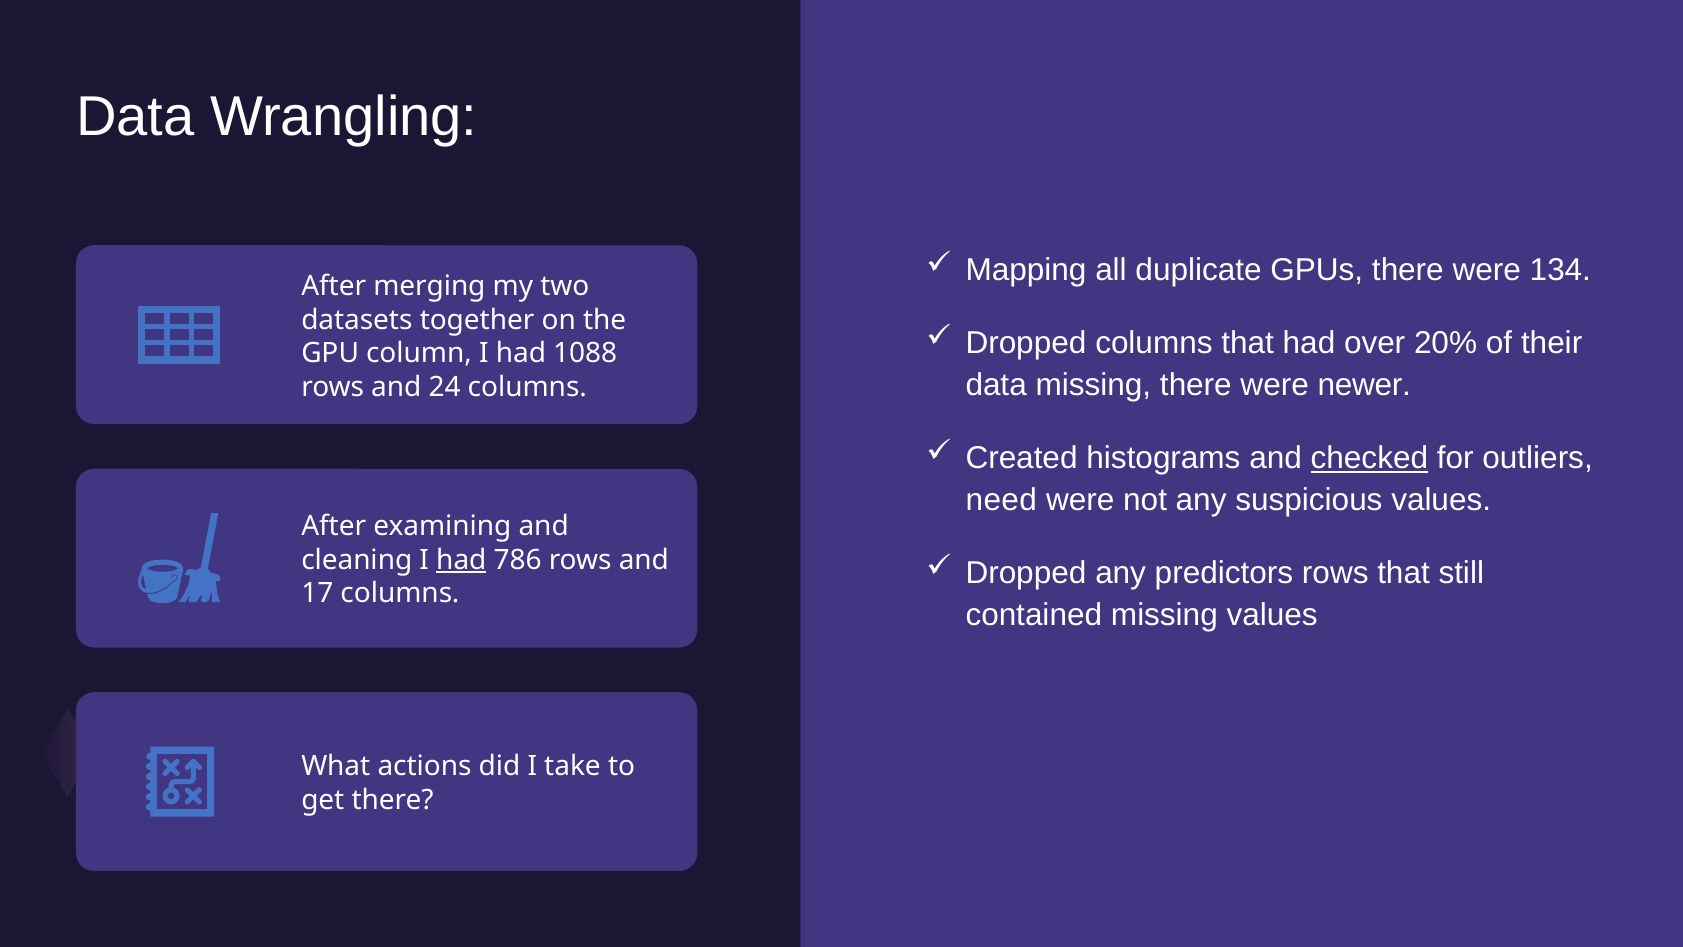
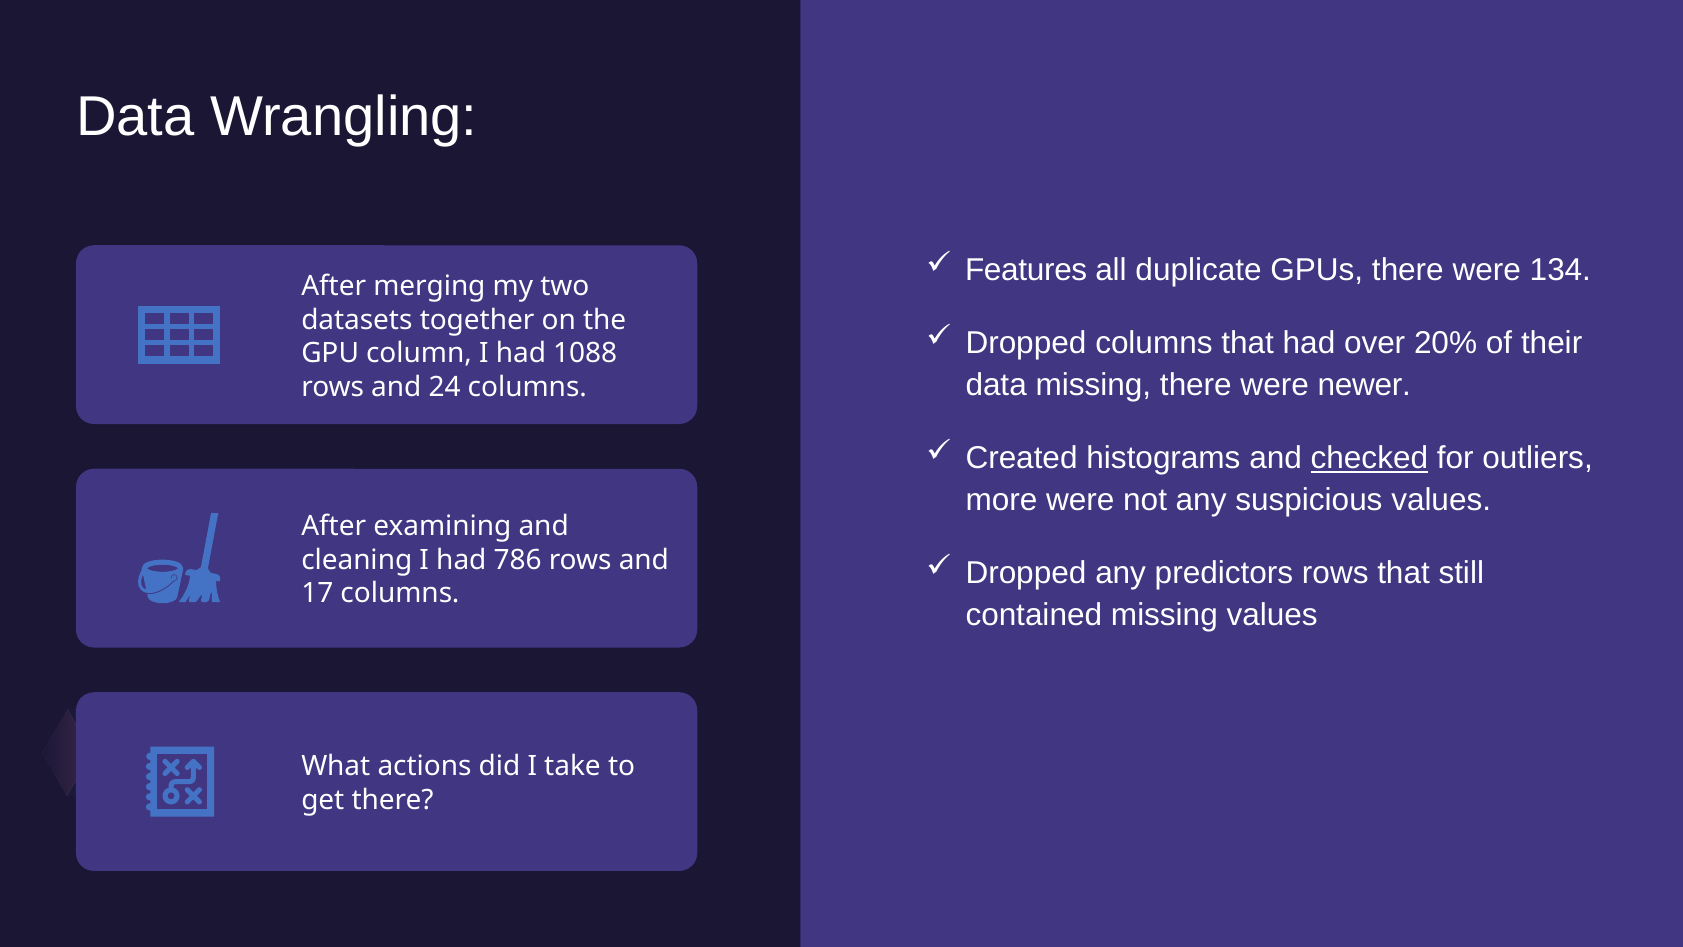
Mapping: Mapping -> Features (1026, 270)
need: need -> more (1001, 500)
had underline: present -> none (461, 560)
